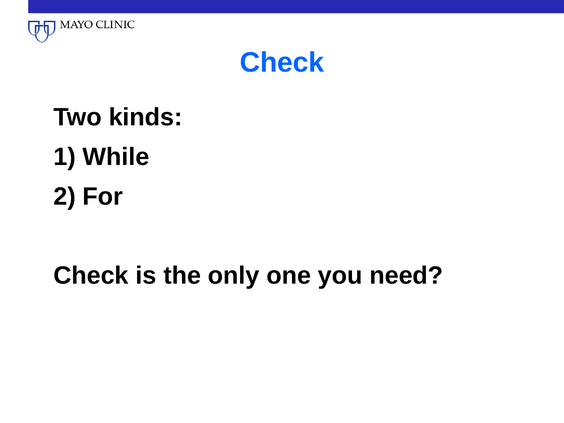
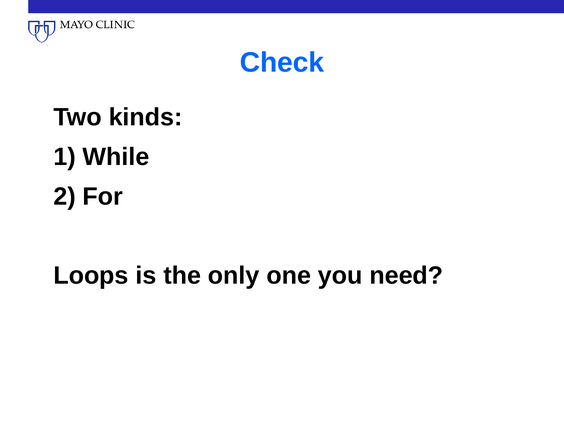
Check: Check -> Loops (91, 276)
